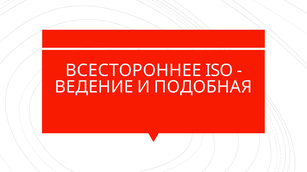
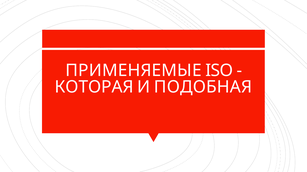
ВСЕСТОРОННЕЕ: ВСЕСТОРОННЕЕ -> ПРИМЕНЯЕМЫЕ (134, 71)
ВЕДЕНИЕ: ВЕДЕНИЕ -> КОТОРАЯ (94, 87)
